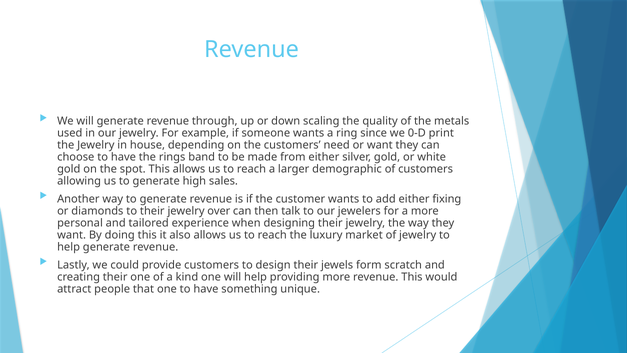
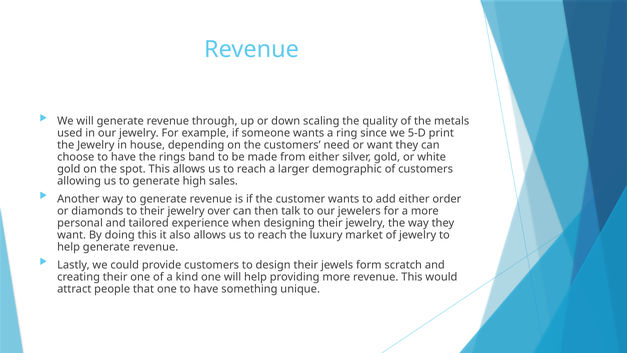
0-D: 0-D -> 5-D (417, 133)
fixing: fixing -> order (447, 199)
